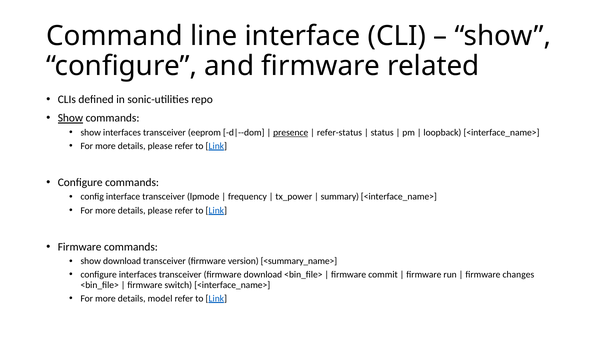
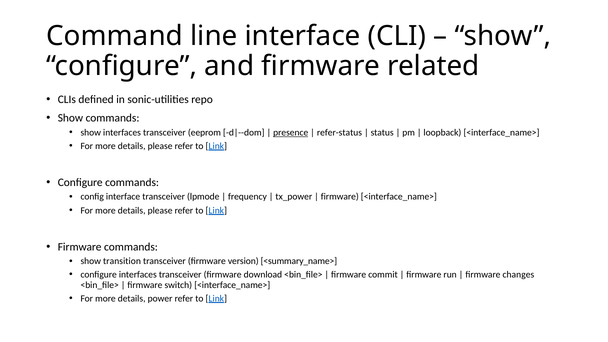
Show underline: present -> none (70, 118)
summary: summary -> firmware (340, 197)
show download: download -> transition (122, 261)
model: model -> power (160, 299)
